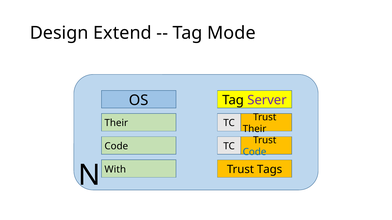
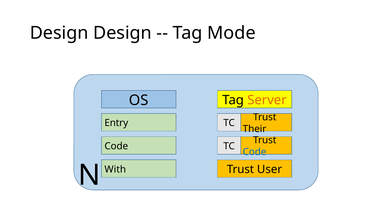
Design Extend: Extend -> Design (122, 33)
Server colour: purple -> orange (267, 100)
Their: Their -> Entry (116, 123)
Tags: Tags -> User (270, 170)
